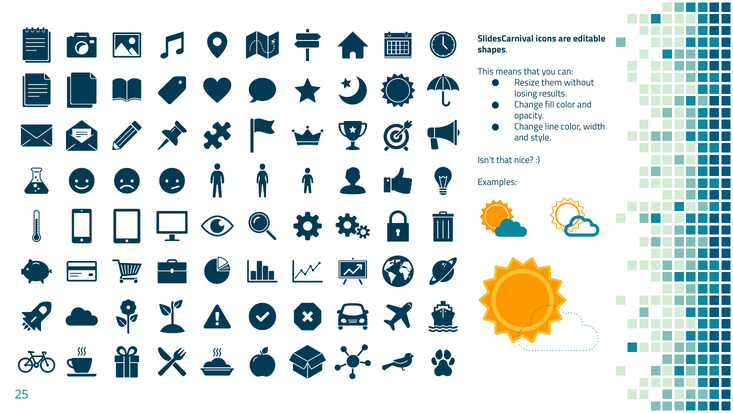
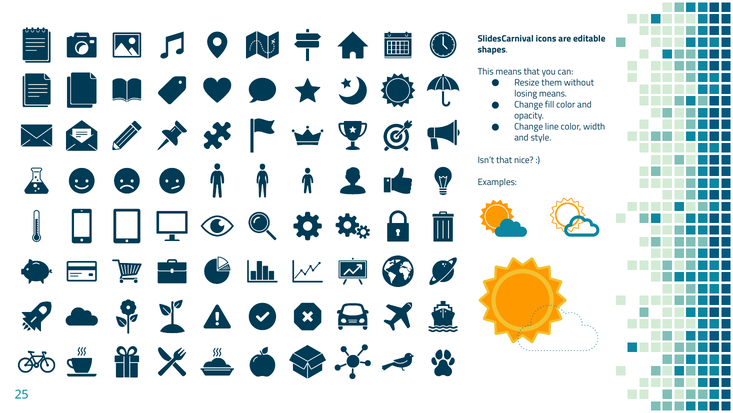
losing results: results -> means (553, 94)
